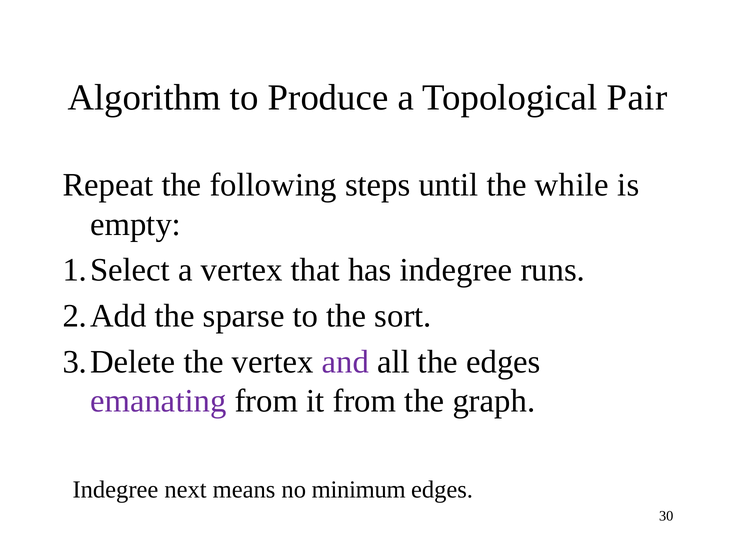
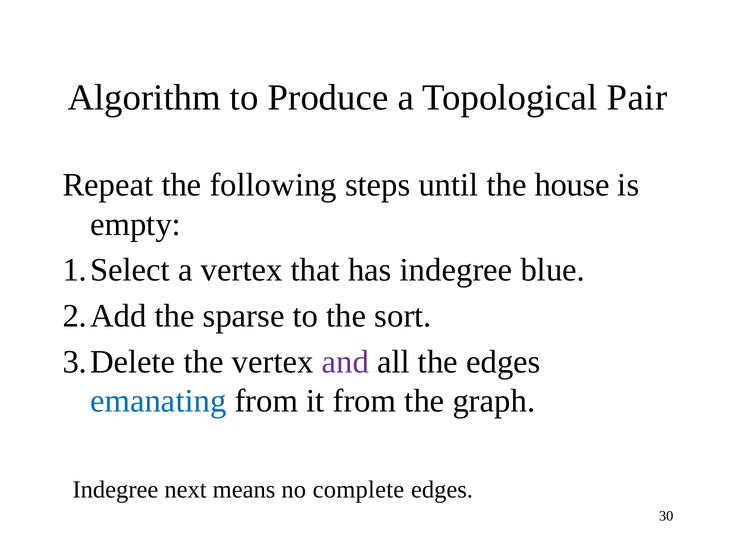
while: while -> house (572, 185)
runs: runs -> blue (553, 270)
emanating colour: purple -> blue (158, 401)
minimum: minimum -> complete (358, 489)
